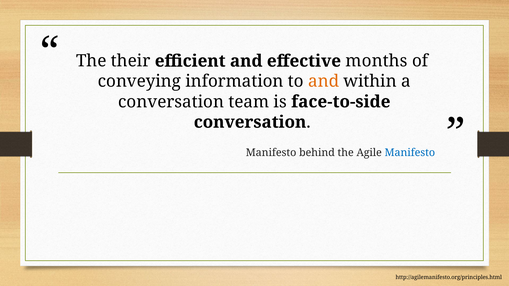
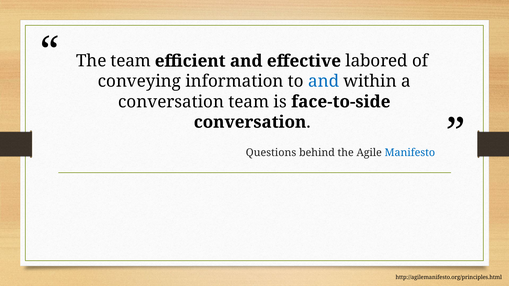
The their: their -> team (131, 61)
months: months -> labored (377, 61)
and colour: orange -> blue (324, 81)
Manifesto: Manifesto -> Questions (271, 153)
